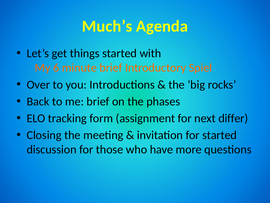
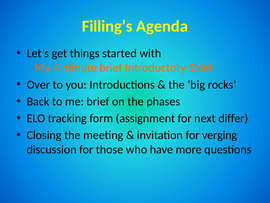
Much’s: Much’s -> Filling’s (107, 26)
6: 6 -> 4 (56, 68)
for started: started -> verging (220, 135)
